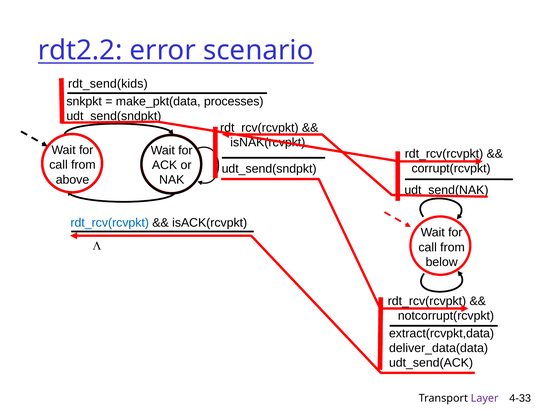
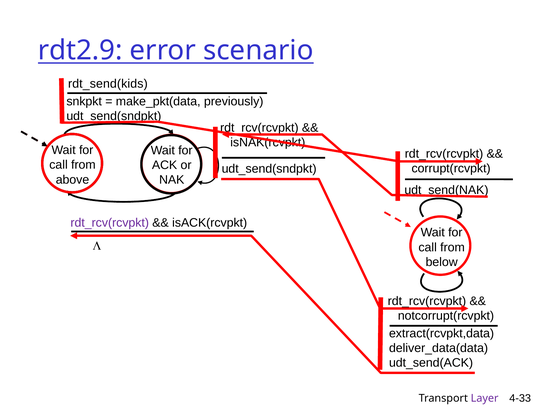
rdt2.2: rdt2.2 -> rdt2.9 (80, 50)
processes: processes -> previously (234, 101)
rdt_rcv(rcvpkt colour: blue -> purple (110, 223)
